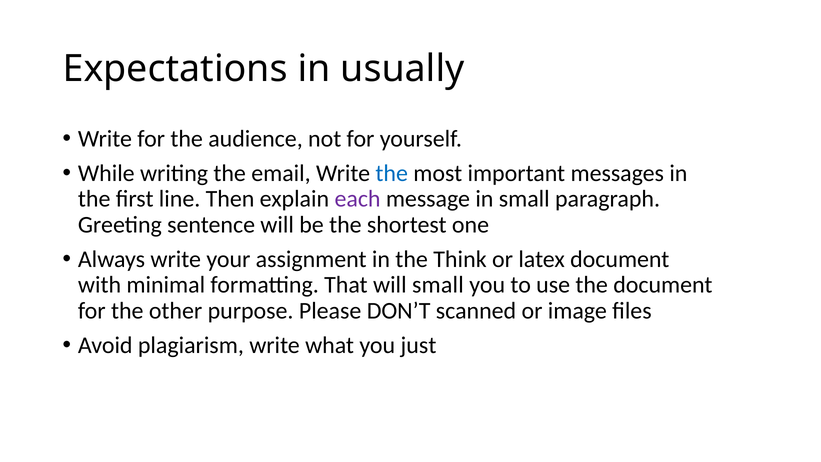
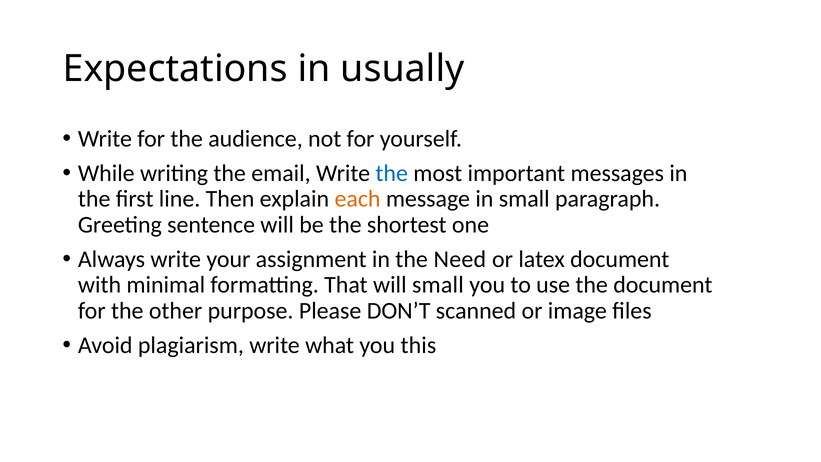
each colour: purple -> orange (358, 199)
Think: Think -> Need (460, 259)
just: just -> this (418, 345)
